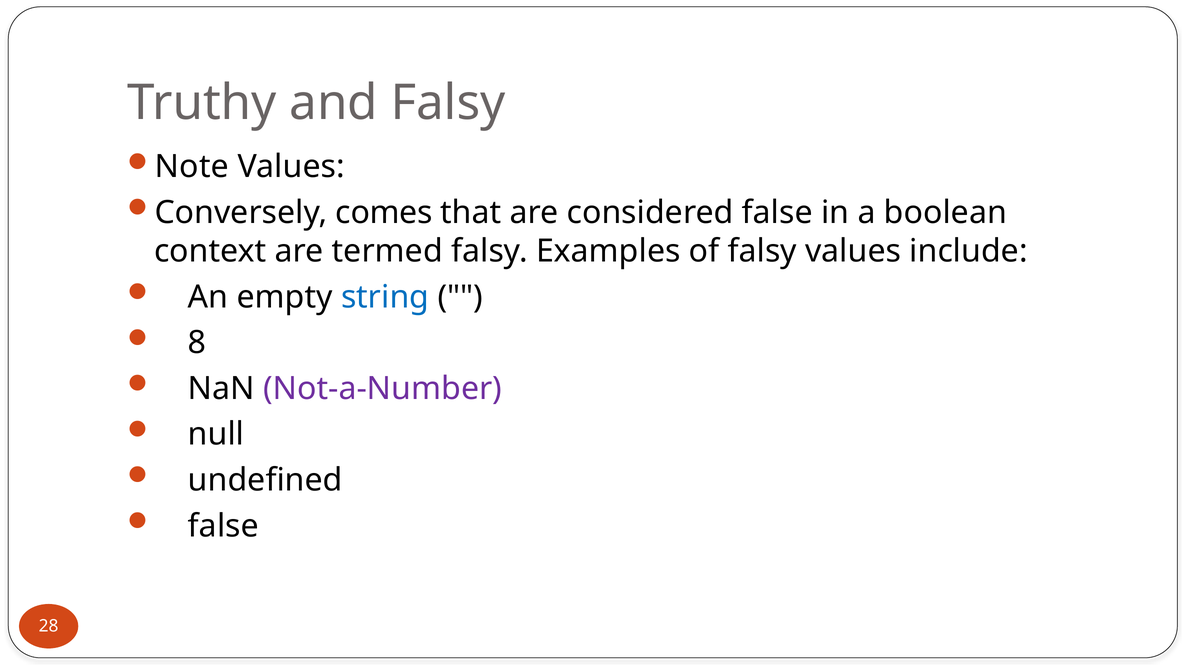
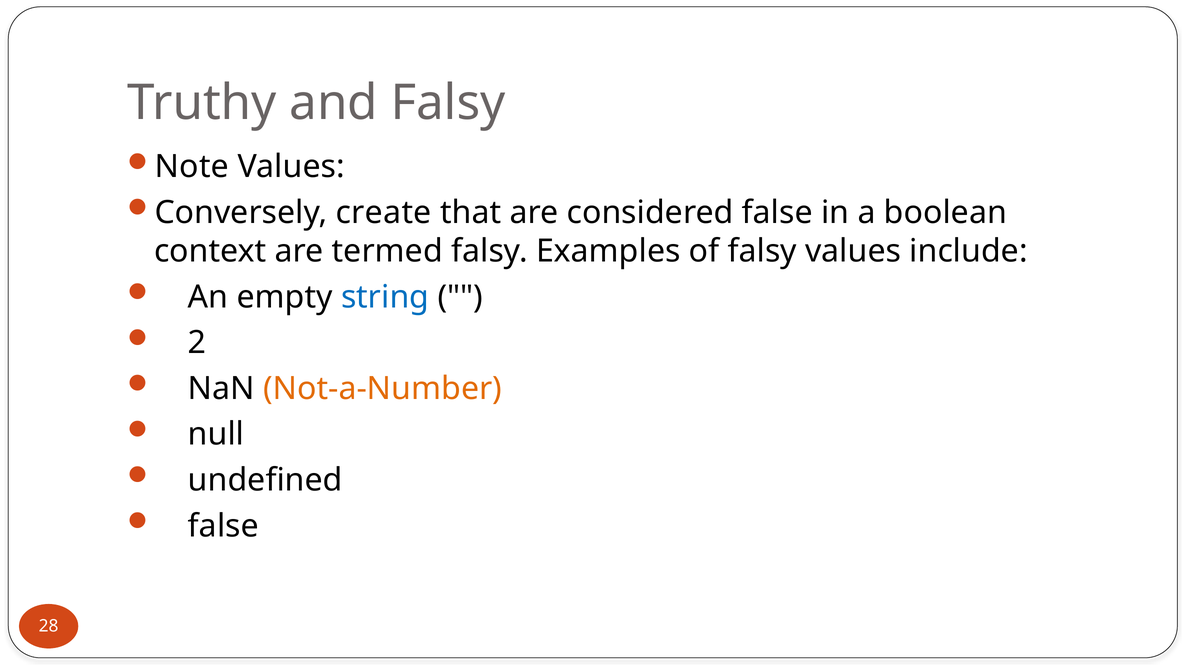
comes: comes -> create (384, 213)
8: 8 -> 2 (197, 343)
Not-a-Number colour: purple -> orange (383, 389)
